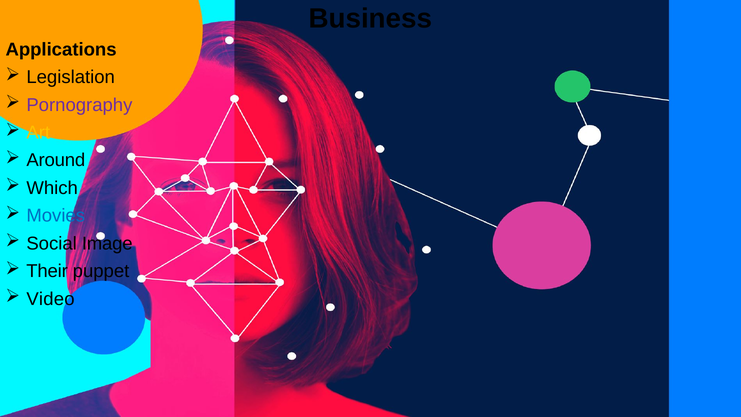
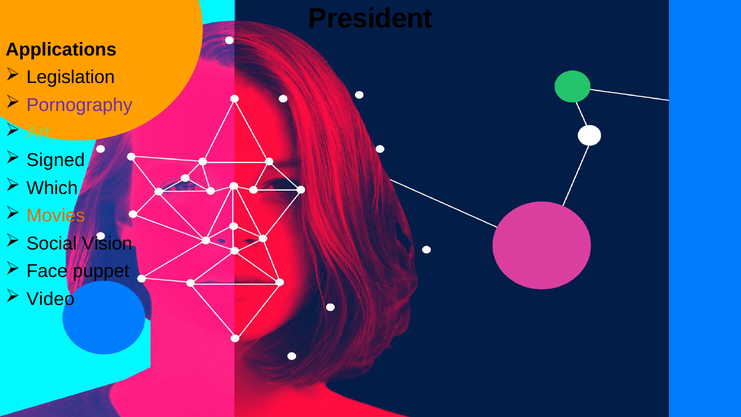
Business: Business -> President (371, 19)
Art colour: yellow -> light green (38, 133)
Around: Around -> Signed (56, 160)
Movies colour: blue -> orange (56, 216)
Image: Image -> Vision (107, 243)
Their: Their -> Face (47, 271)
